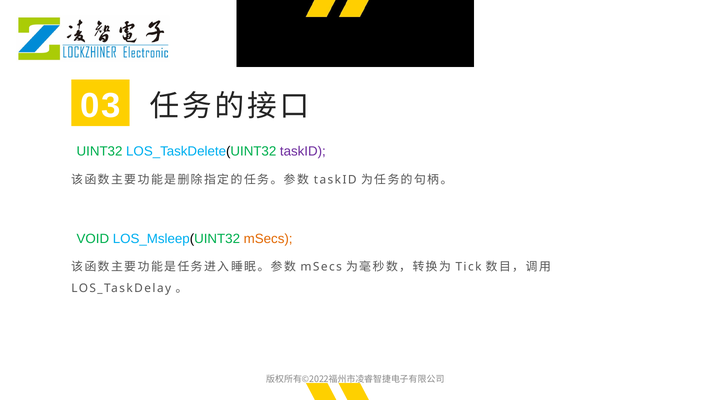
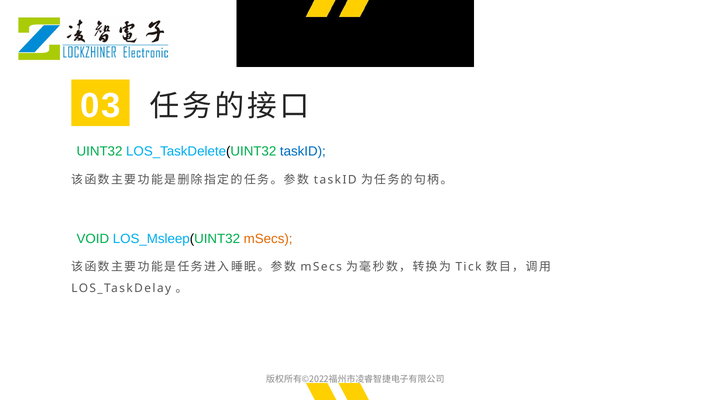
taskID colour: purple -> blue (303, 152)
